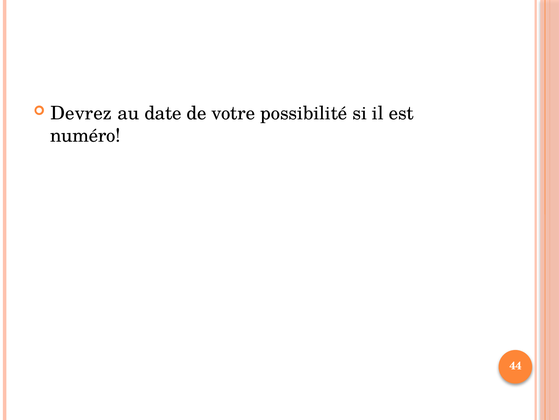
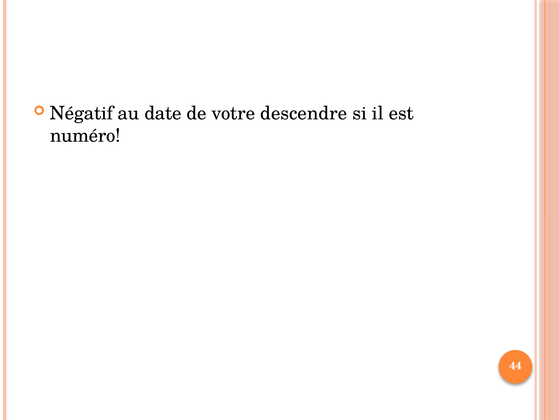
Devrez: Devrez -> Négatif (81, 113)
possibilité: possibilité -> descendre (304, 113)
